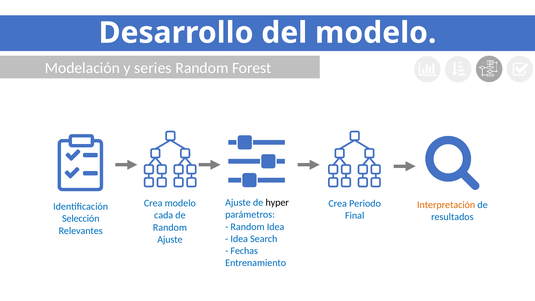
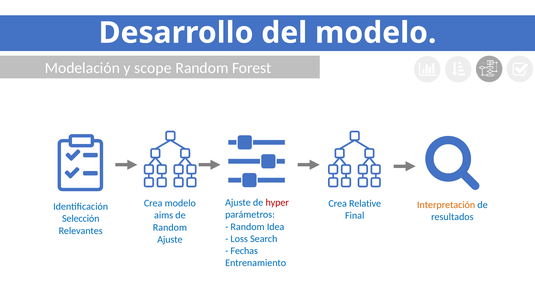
series: series -> scope (153, 68)
hyper colour: black -> red (277, 203)
Periodo: Periodo -> Relative (365, 203)
cada: cada -> aims (164, 215)
Idea: Idea -> Loss (239, 239)
